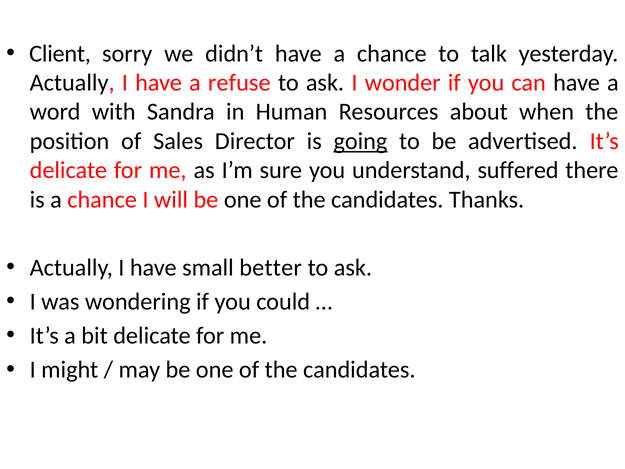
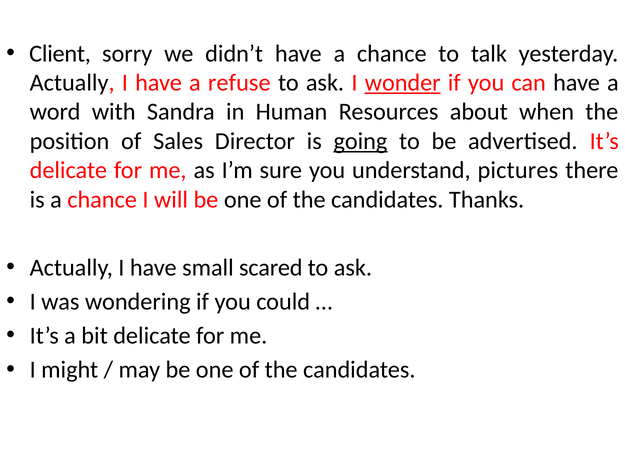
wonder underline: none -> present (403, 83)
suffered: suffered -> pictures (518, 170)
better: better -> scared (271, 267)
